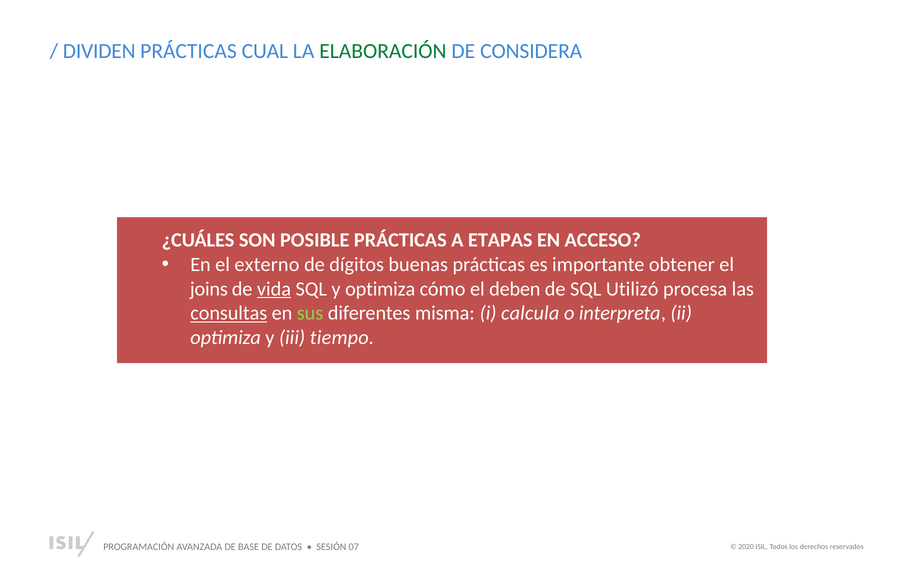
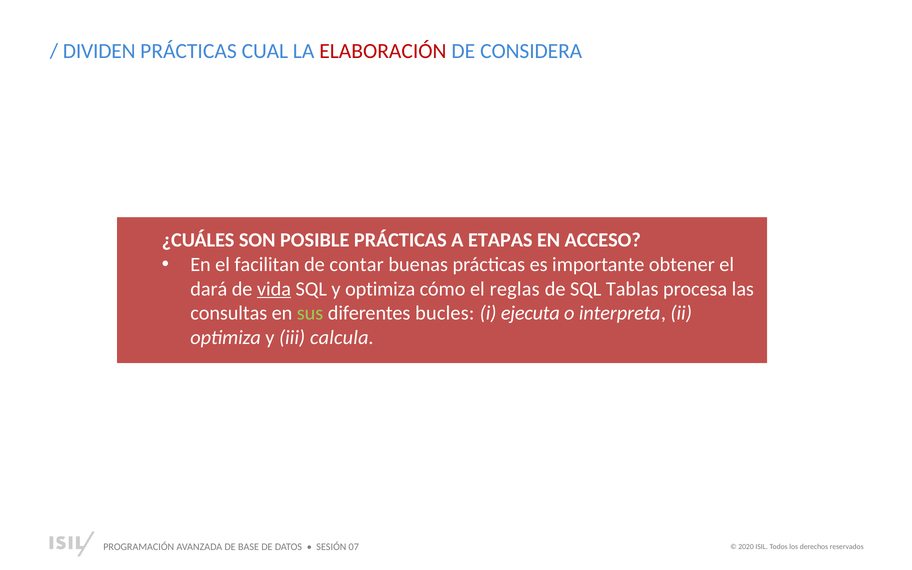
ELABORACIÓN colour: green -> red (383, 51)
externo: externo -> facilitan (267, 265)
dígitos: dígitos -> contar (357, 265)
joins: joins -> dará (209, 289)
deben: deben -> reglas (515, 289)
Utilizó: Utilizó -> Tablas (632, 289)
consultas underline: present -> none (229, 313)
misma: misma -> bucles (445, 313)
calcula: calcula -> ejecuta (530, 313)
tiempo: tiempo -> calcula (342, 337)
